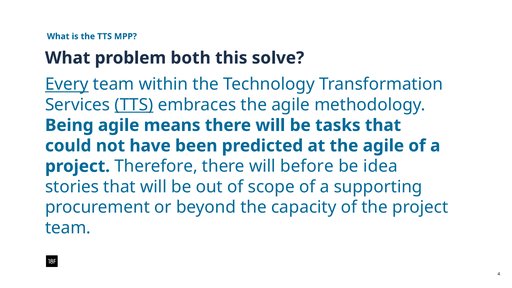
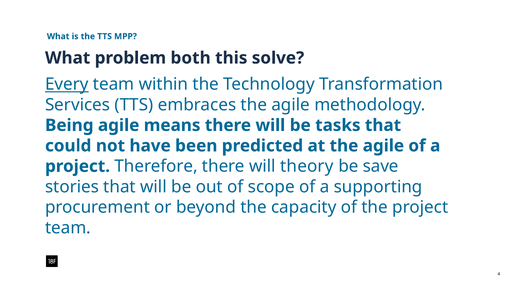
TTS underline: present -> none (134, 105)
before: before -> theory (307, 166)
idea: idea -> save (381, 166)
